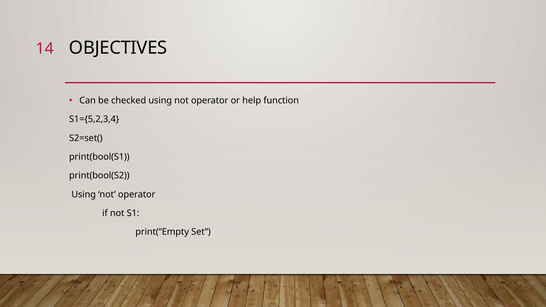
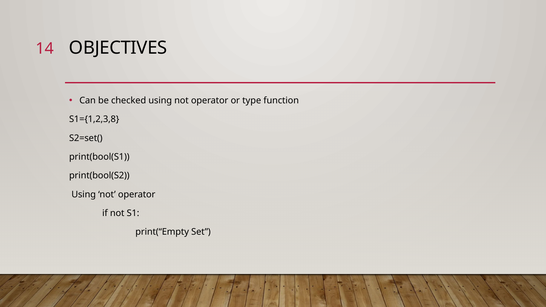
help: help -> type (252, 101)
S1={5,2,3,4: S1={5,2,3,4 -> S1={1,2,3,8 (94, 119)
